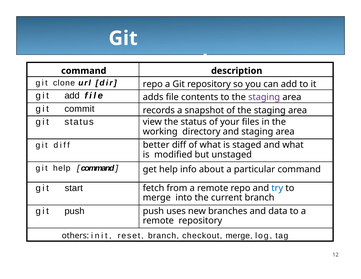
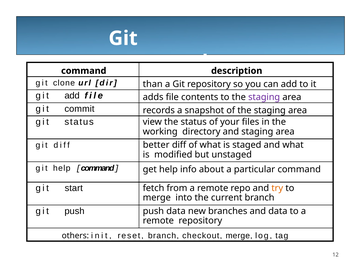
dir repo: repo -> than (153, 84)
try colour: blue -> orange (277, 188)
push uses: uses -> data (176, 211)
